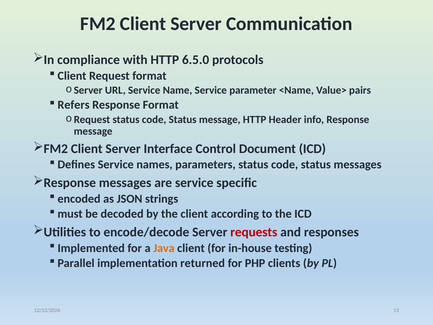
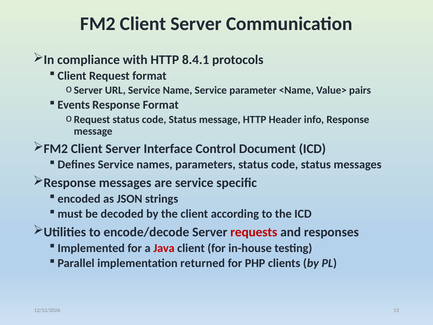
6.5.0: 6.5.0 -> 8.4.1 (196, 60)
Refers: Refers -> Events (74, 105)
Java colour: orange -> red (164, 248)
